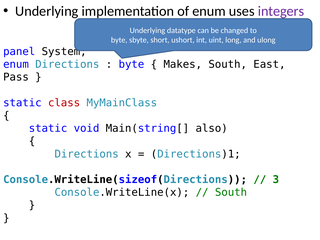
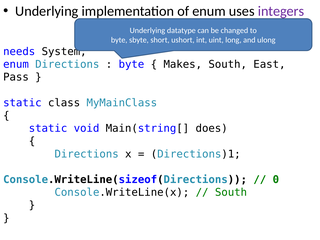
panel: panel -> needs (19, 52)
class colour: red -> black (64, 103)
also: also -> does (212, 128)
3: 3 -> 0 (276, 180)
